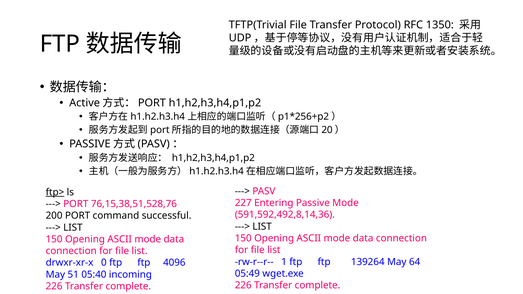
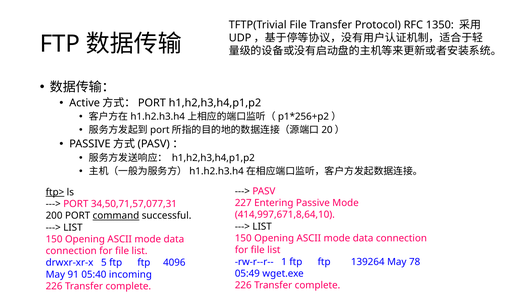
76,15,38,51,528,76: 76,15,38,51,528,76 -> 34,50,71,57,077,31 (134, 204)
591,592,492,8,14,36: 591,592,492,8,14,36 -> 414,997,671,8,64,10 (285, 215)
command underline: none -> present (116, 216)
64: 64 -> 78 (415, 262)
0: 0 -> 5 (104, 263)
51: 51 -> 91 (73, 275)
